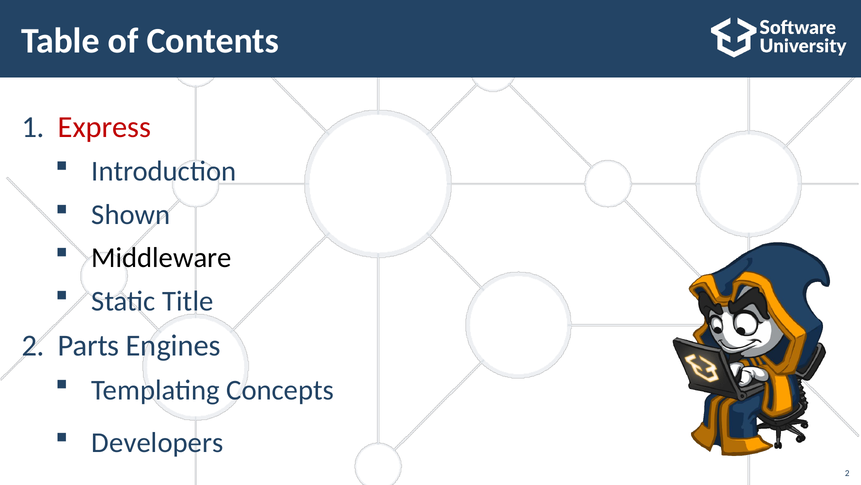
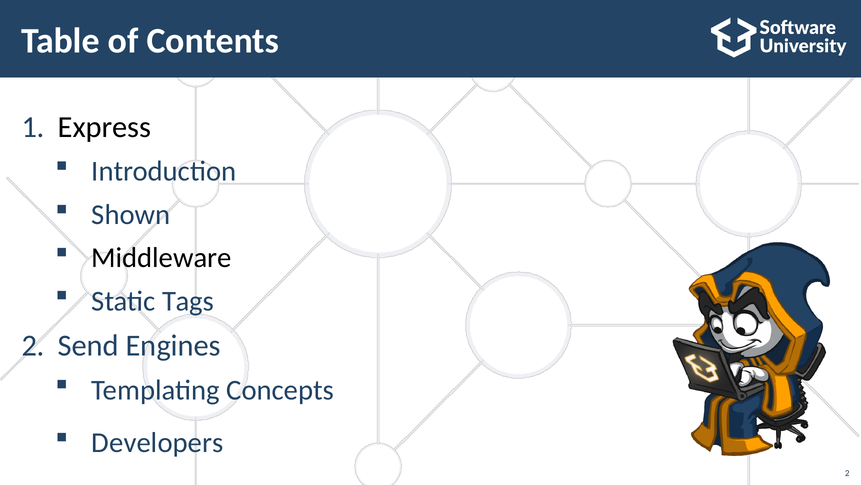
Express colour: red -> black (104, 127)
Title: Title -> Tags (188, 301)
Parts: Parts -> Send (88, 345)
